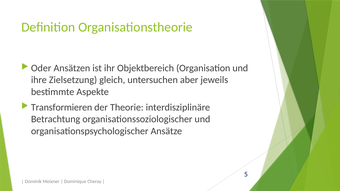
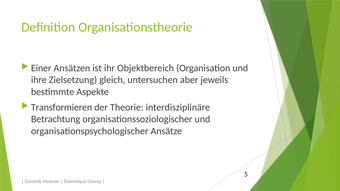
Oder: Oder -> Einer (41, 68)
